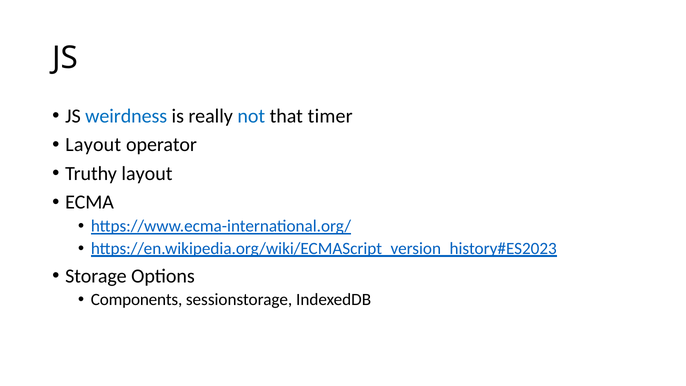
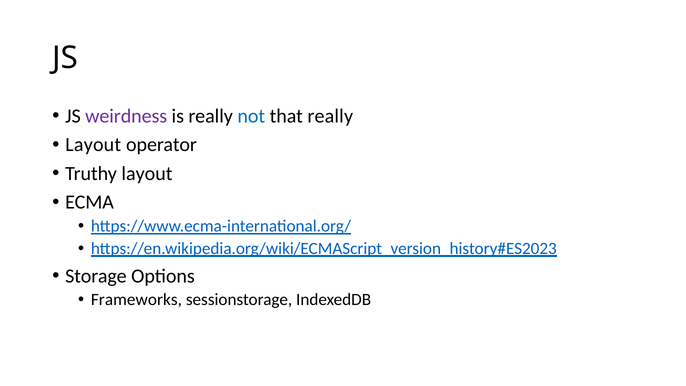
weirdness colour: blue -> purple (126, 116)
that timer: timer -> really (330, 116)
Components: Components -> Frameworks (136, 299)
